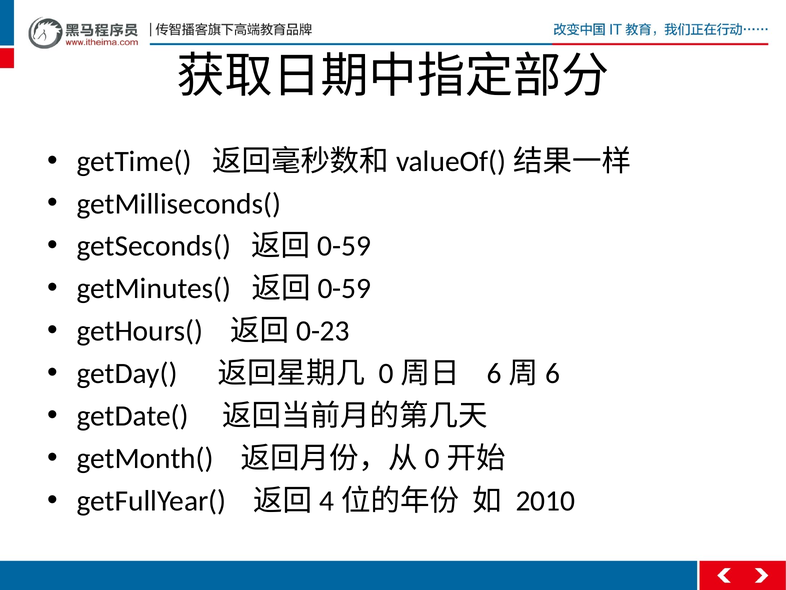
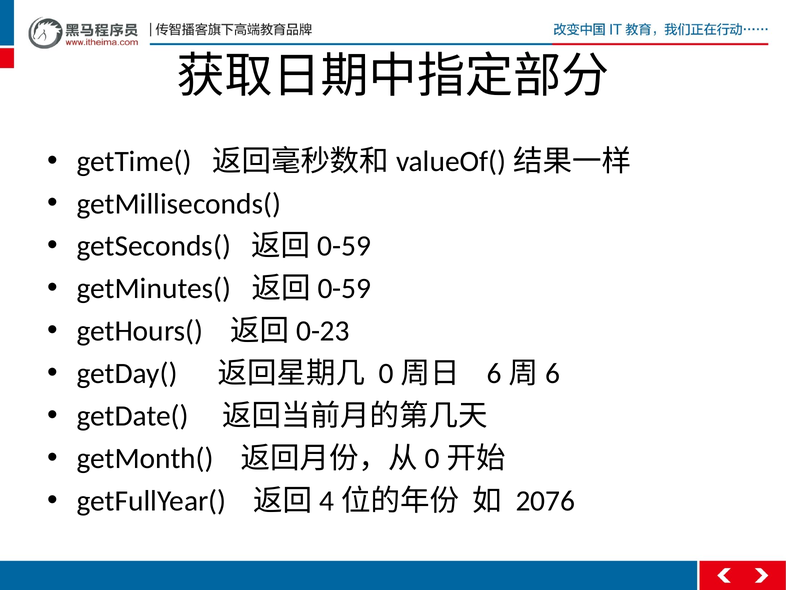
2010: 2010 -> 2076 (545, 500)
